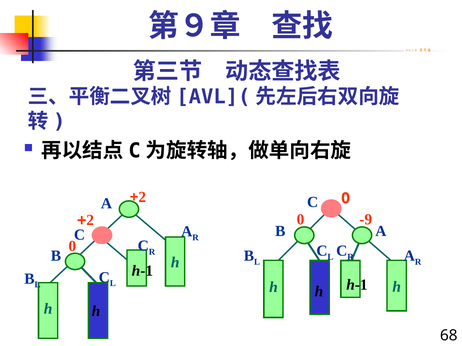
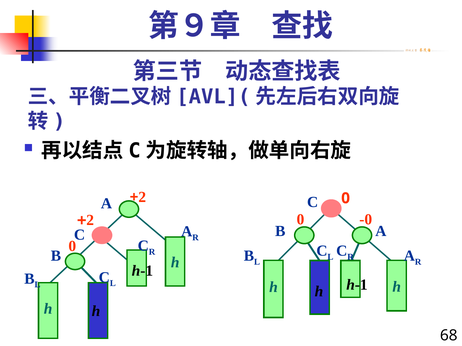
-9: -9 -> -0 (366, 220)
